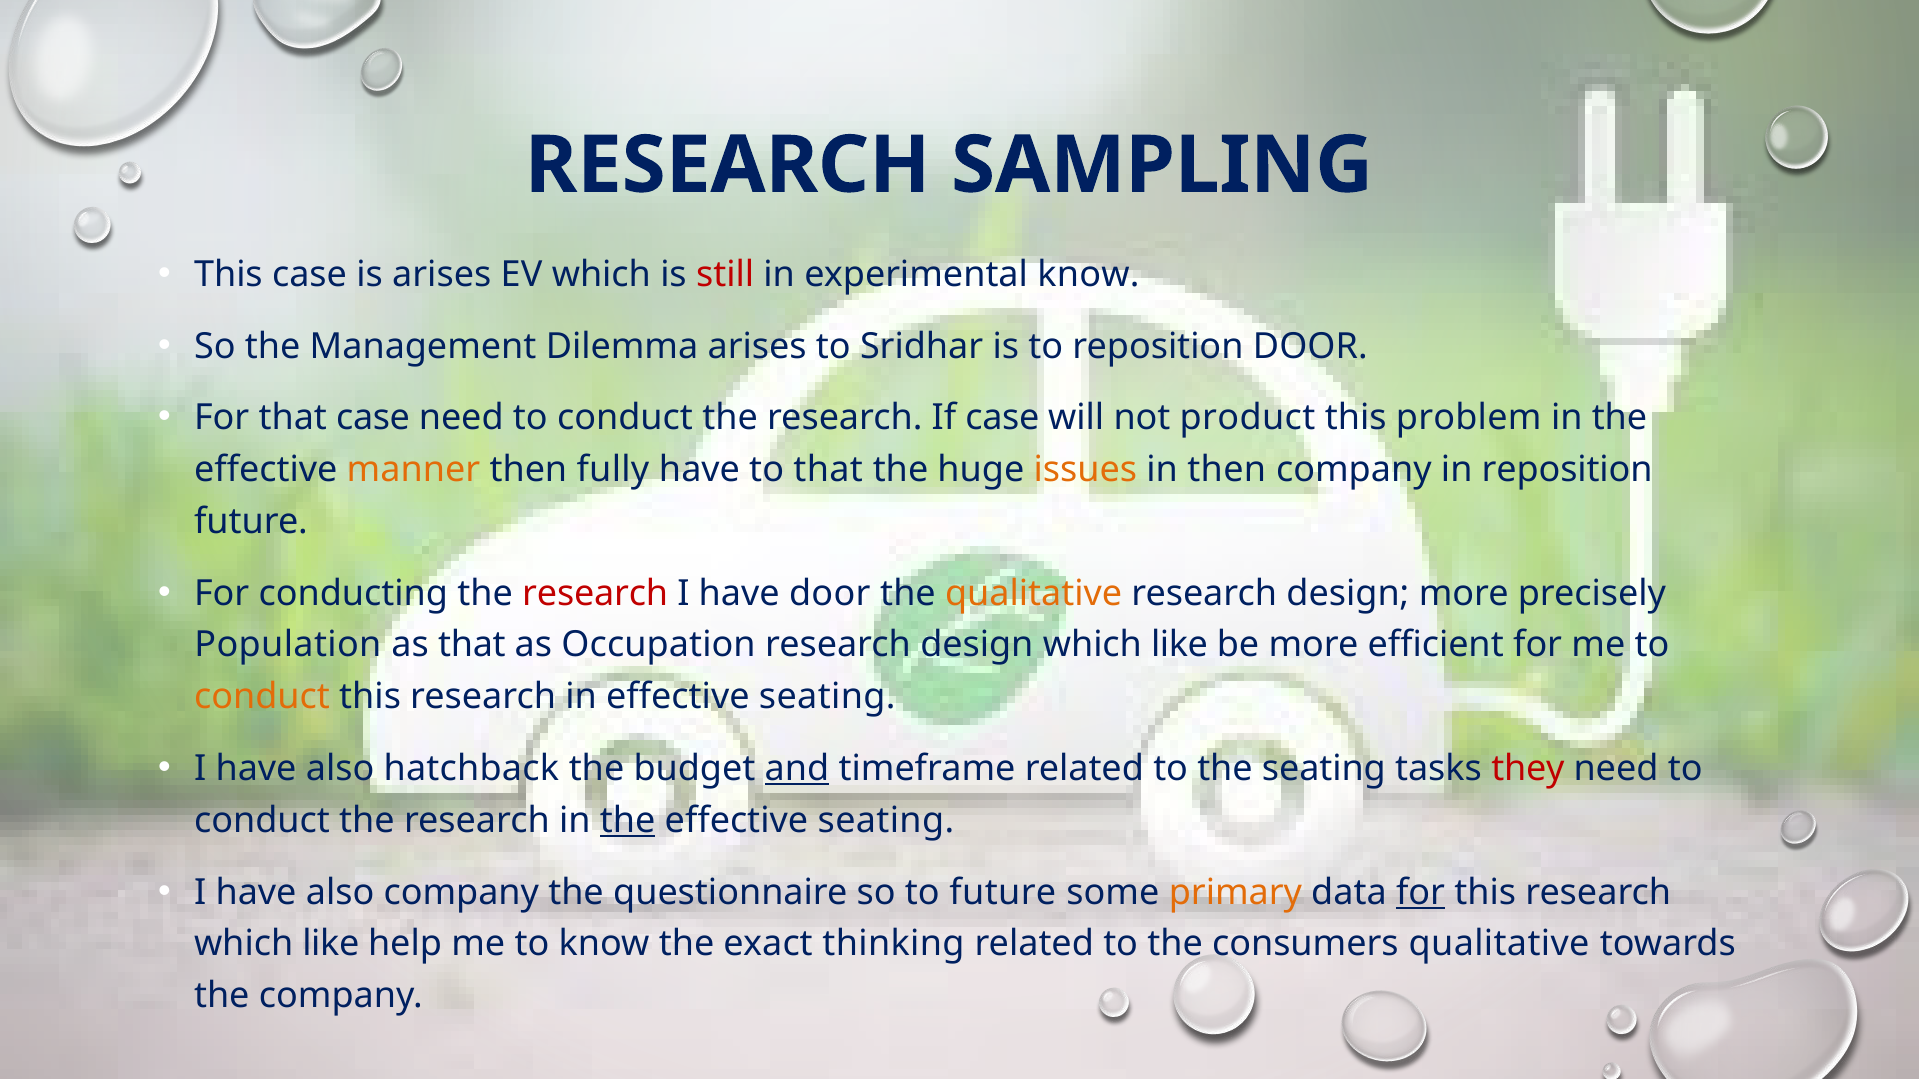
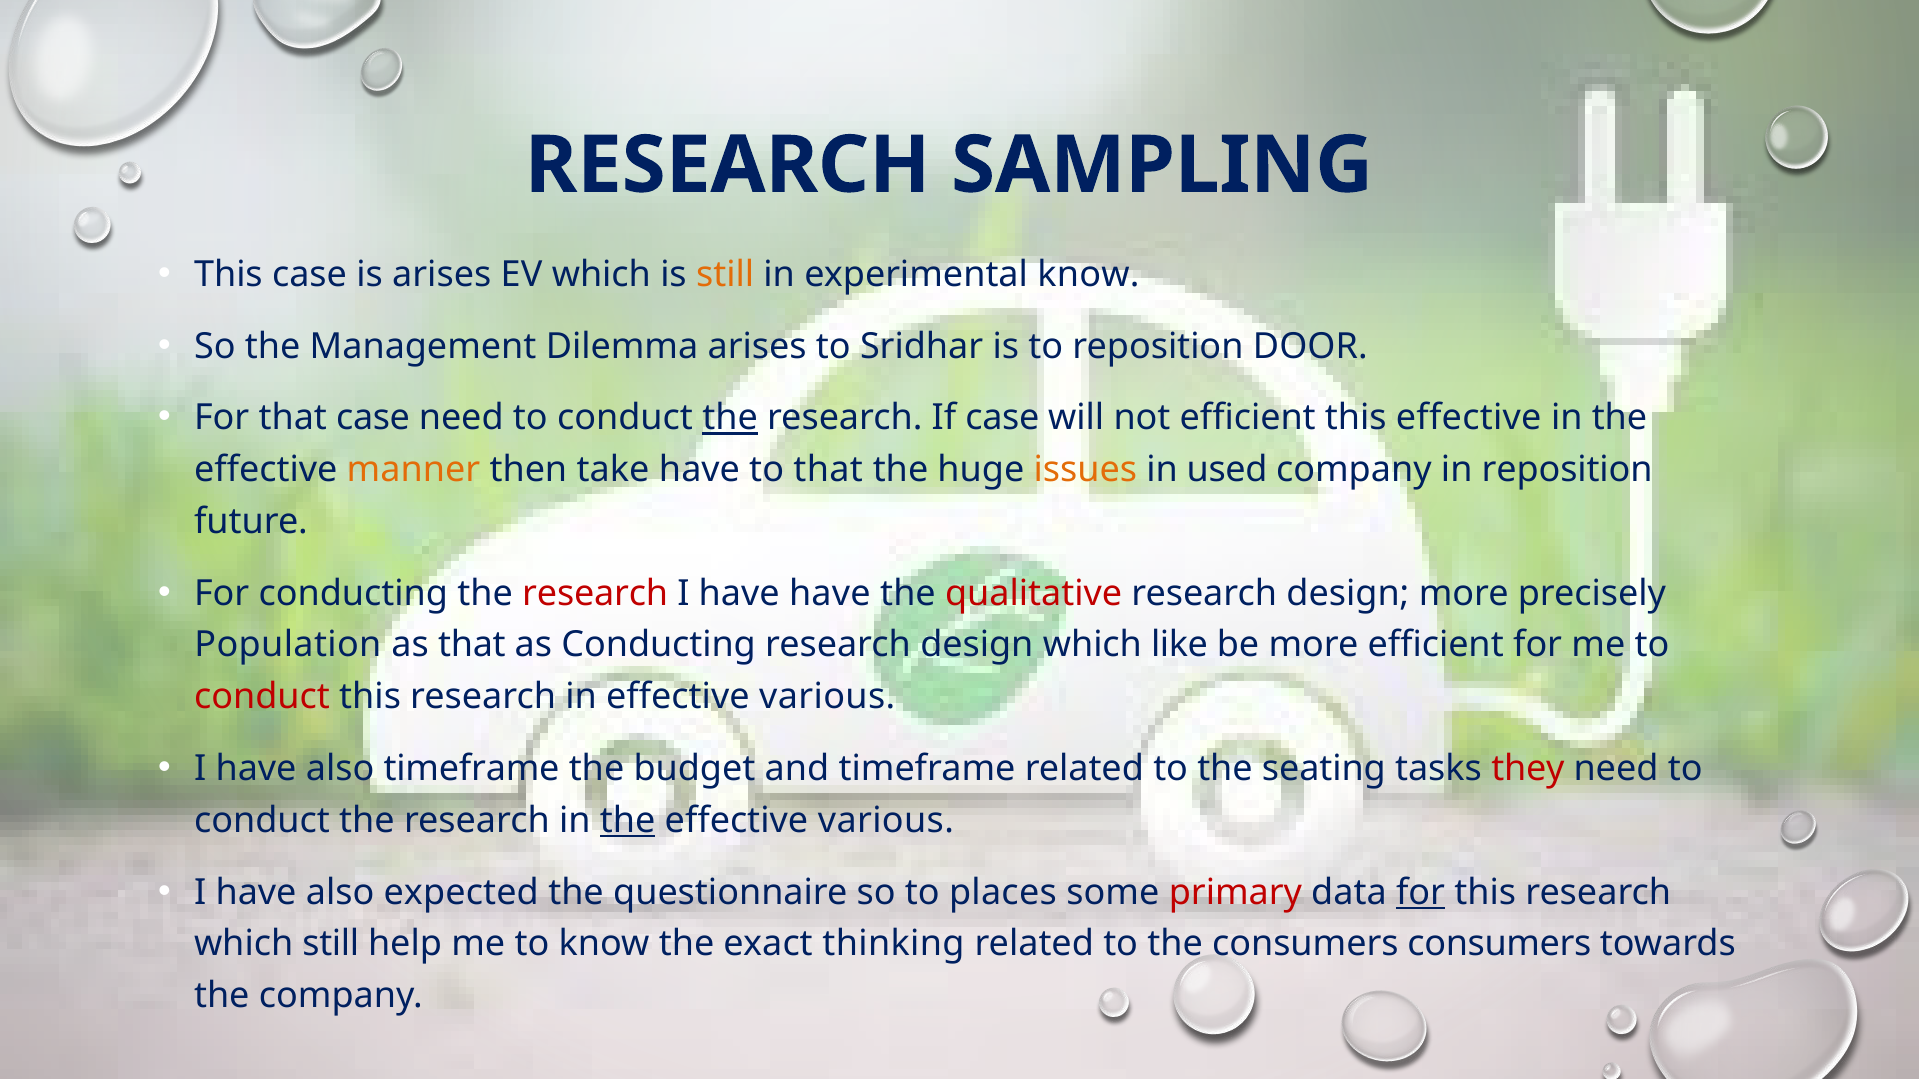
still colour: red -> orange (725, 275)
the underline: none -> present (730, 418)
not product: product -> efficient (1248, 418)
this problem: problem -> effective (1469, 418)
fully: fully -> take (613, 470)
in then: then -> used (1227, 470)
have door: door -> have (830, 594)
qualitative colour: orange -> red (1034, 594)
as Occupation: Occupation -> Conducting (659, 645)
conduct colour: orange -> red (262, 697)
in effective seating: seating -> various (827, 697)
also hatchback: hatchback -> timeframe (472, 769)
and underline: present -> none (797, 769)
seating: seating -> various (886, 821)
also company: company -> expected (461, 893)
to future: future -> places (1003, 893)
primary colour: orange -> red (1235, 893)
like: like -> still (331, 944)
consumers qualitative: qualitative -> consumers (1499, 944)
